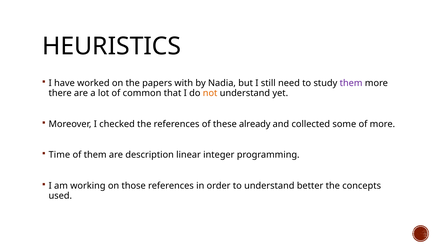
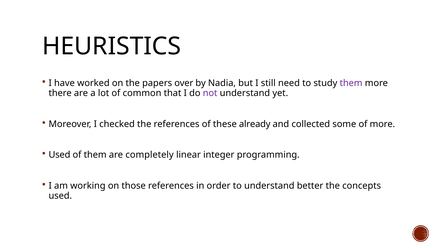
with: with -> over (184, 83)
not colour: orange -> purple (210, 93)
Time: Time -> Used (59, 155)
description: description -> completely (150, 155)
